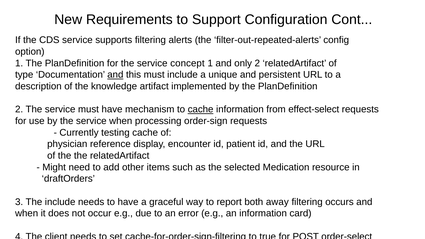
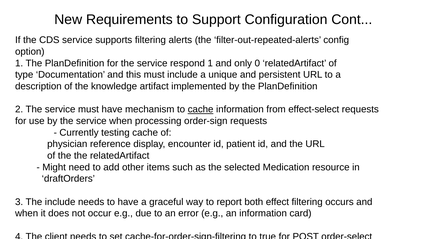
concept: concept -> respond (188, 63)
only 2: 2 -> 0 (257, 63)
and underline: present -> none (115, 75)
away: away -> effect (277, 202)
